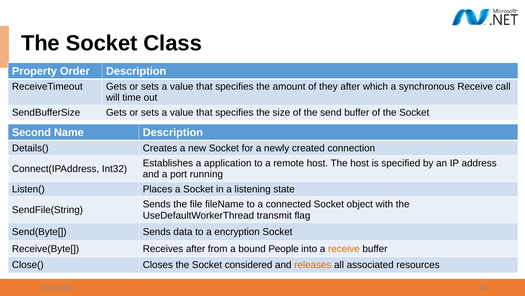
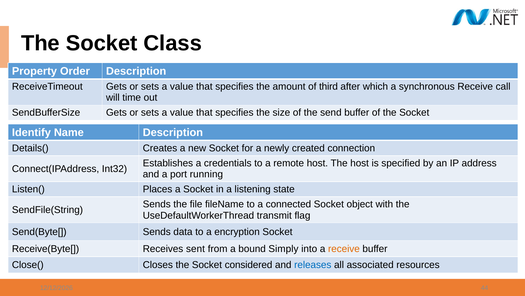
they: they -> third (328, 86)
Second: Second -> Identify (31, 132)
application: application -> credentials (228, 163)
Receives after: after -> sent (195, 248)
People: People -> Simply (283, 248)
releases colour: orange -> blue (313, 264)
